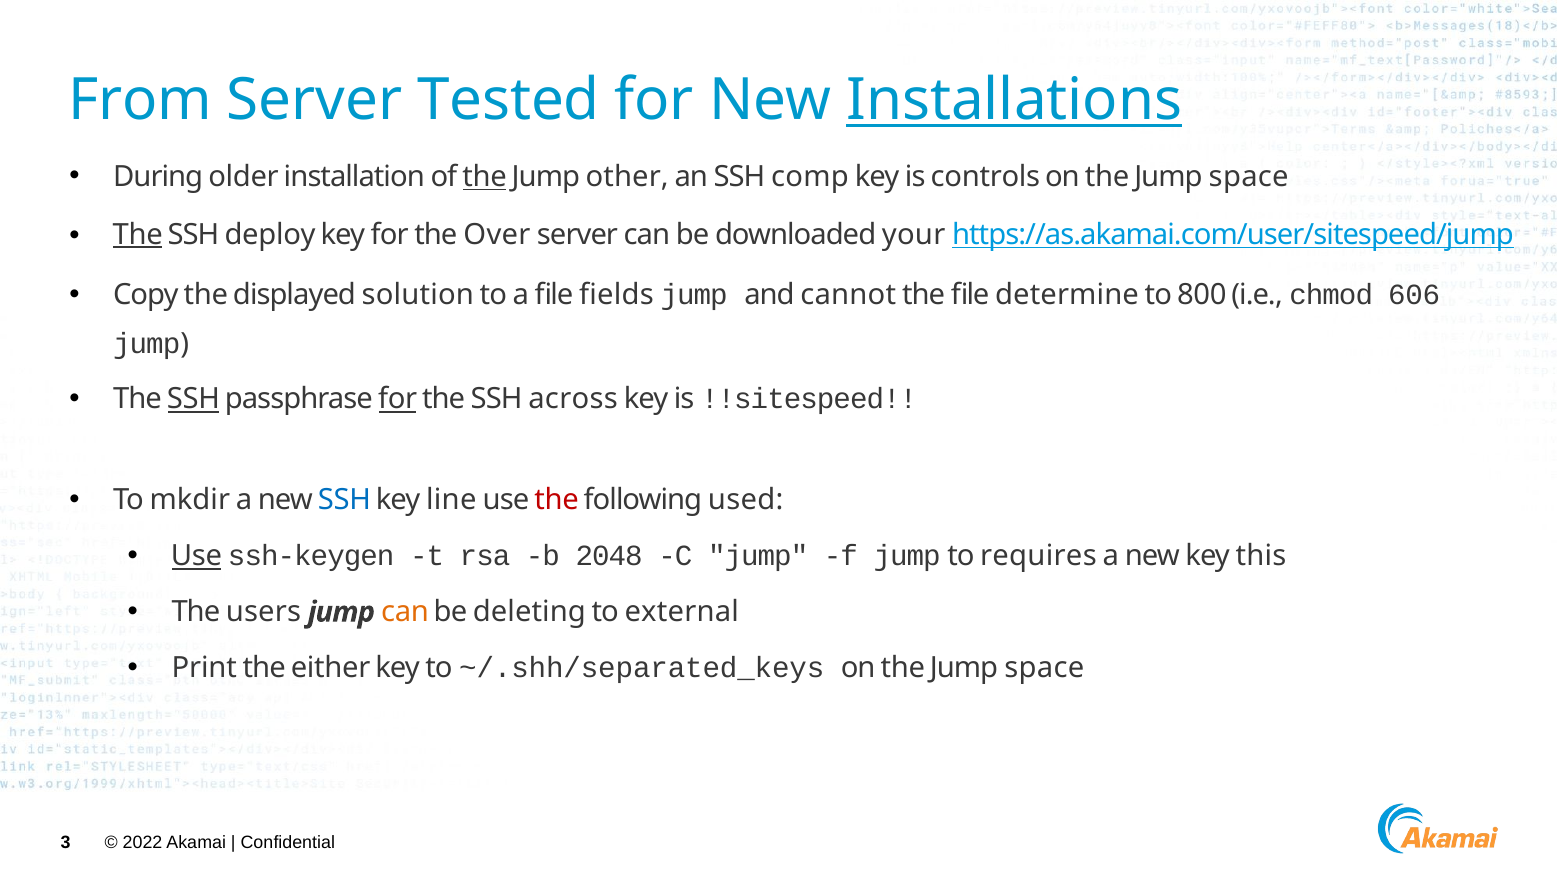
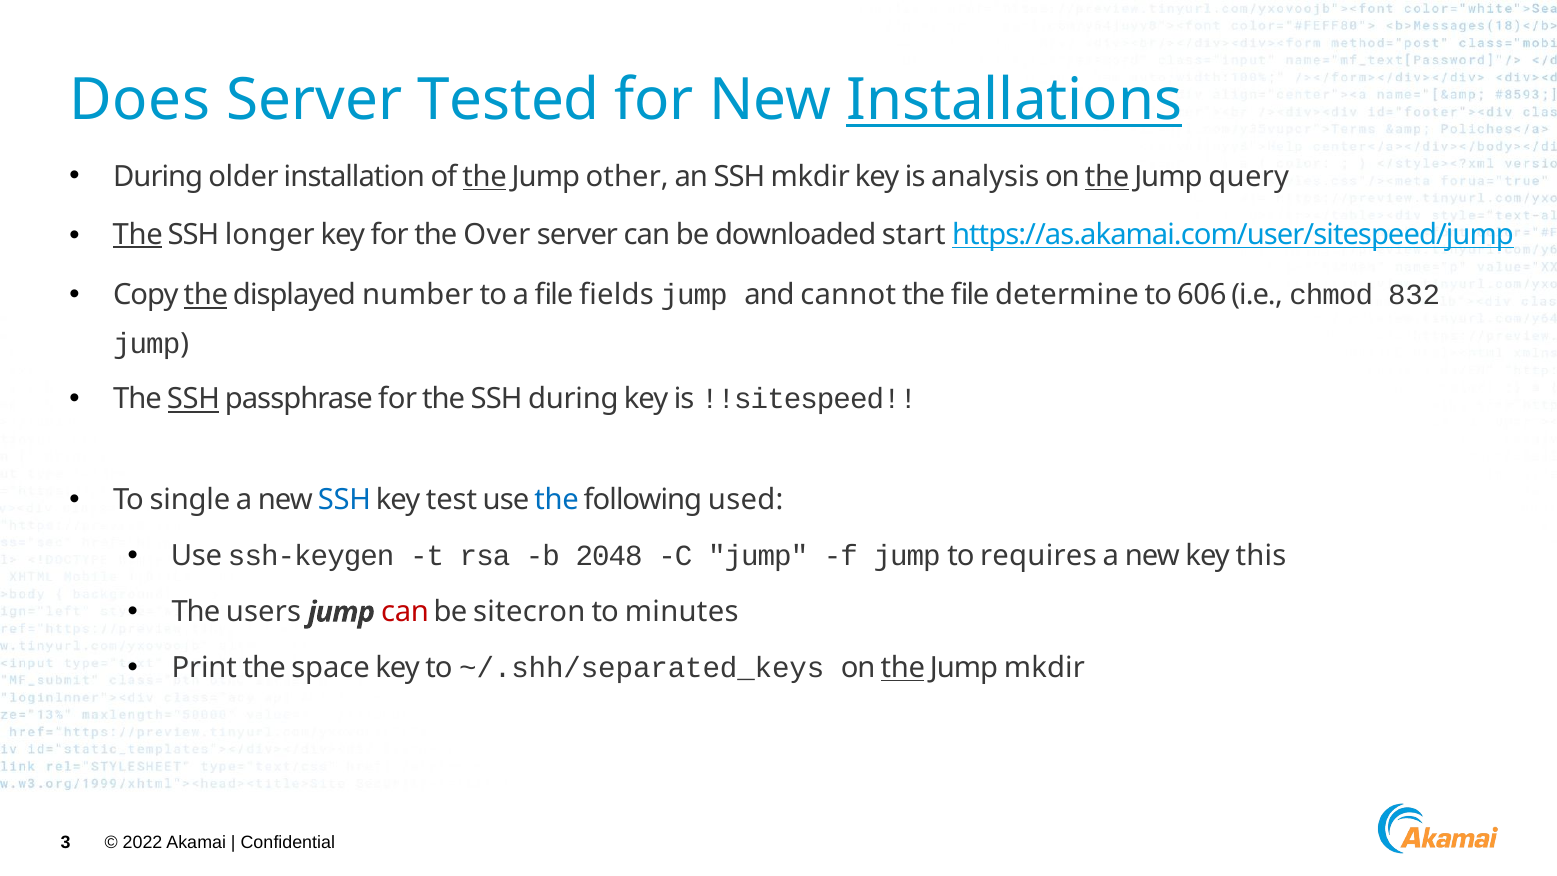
From: From -> Does (140, 100)
SSH comp: comp -> mkdir (810, 177)
controls: controls -> analysis (985, 177)
the underline: none -> present (1107, 177)
space: space -> query (1249, 177)
deploy: deploy -> longer (270, 234)
your: your -> start (914, 234)
the underline: none -> present (206, 295)
solution: solution -> number (418, 295)
800: 800 -> 606 (1202, 295)
606: 606 -> 832 (1414, 295)
for underline: present -> none (398, 399)
SSH across: across -> during (573, 399)
mkdir: mkdir -> single (190, 500)
line: line -> test (451, 500)
the colour: red -> blue (557, 500)
Use underline: present -> none (197, 556)
can colour: orange -> red (405, 612)
deleting: deleting -> sitecron (529, 612)
external: external -> minutes (682, 612)
either: either -> space (331, 668)
the underline: none -> present (903, 668)
space: space -> mkdir (1044, 668)
